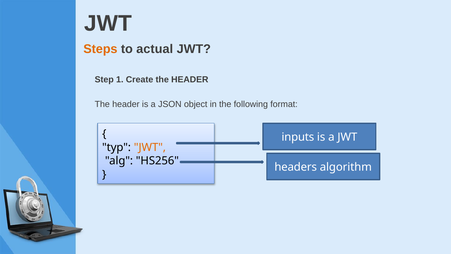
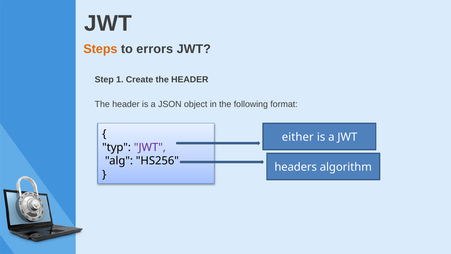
actual: actual -> errors (155, 49)
inputs: inputs -> either (298, 137)
JWT colour: orange -> purple (150, 147)
